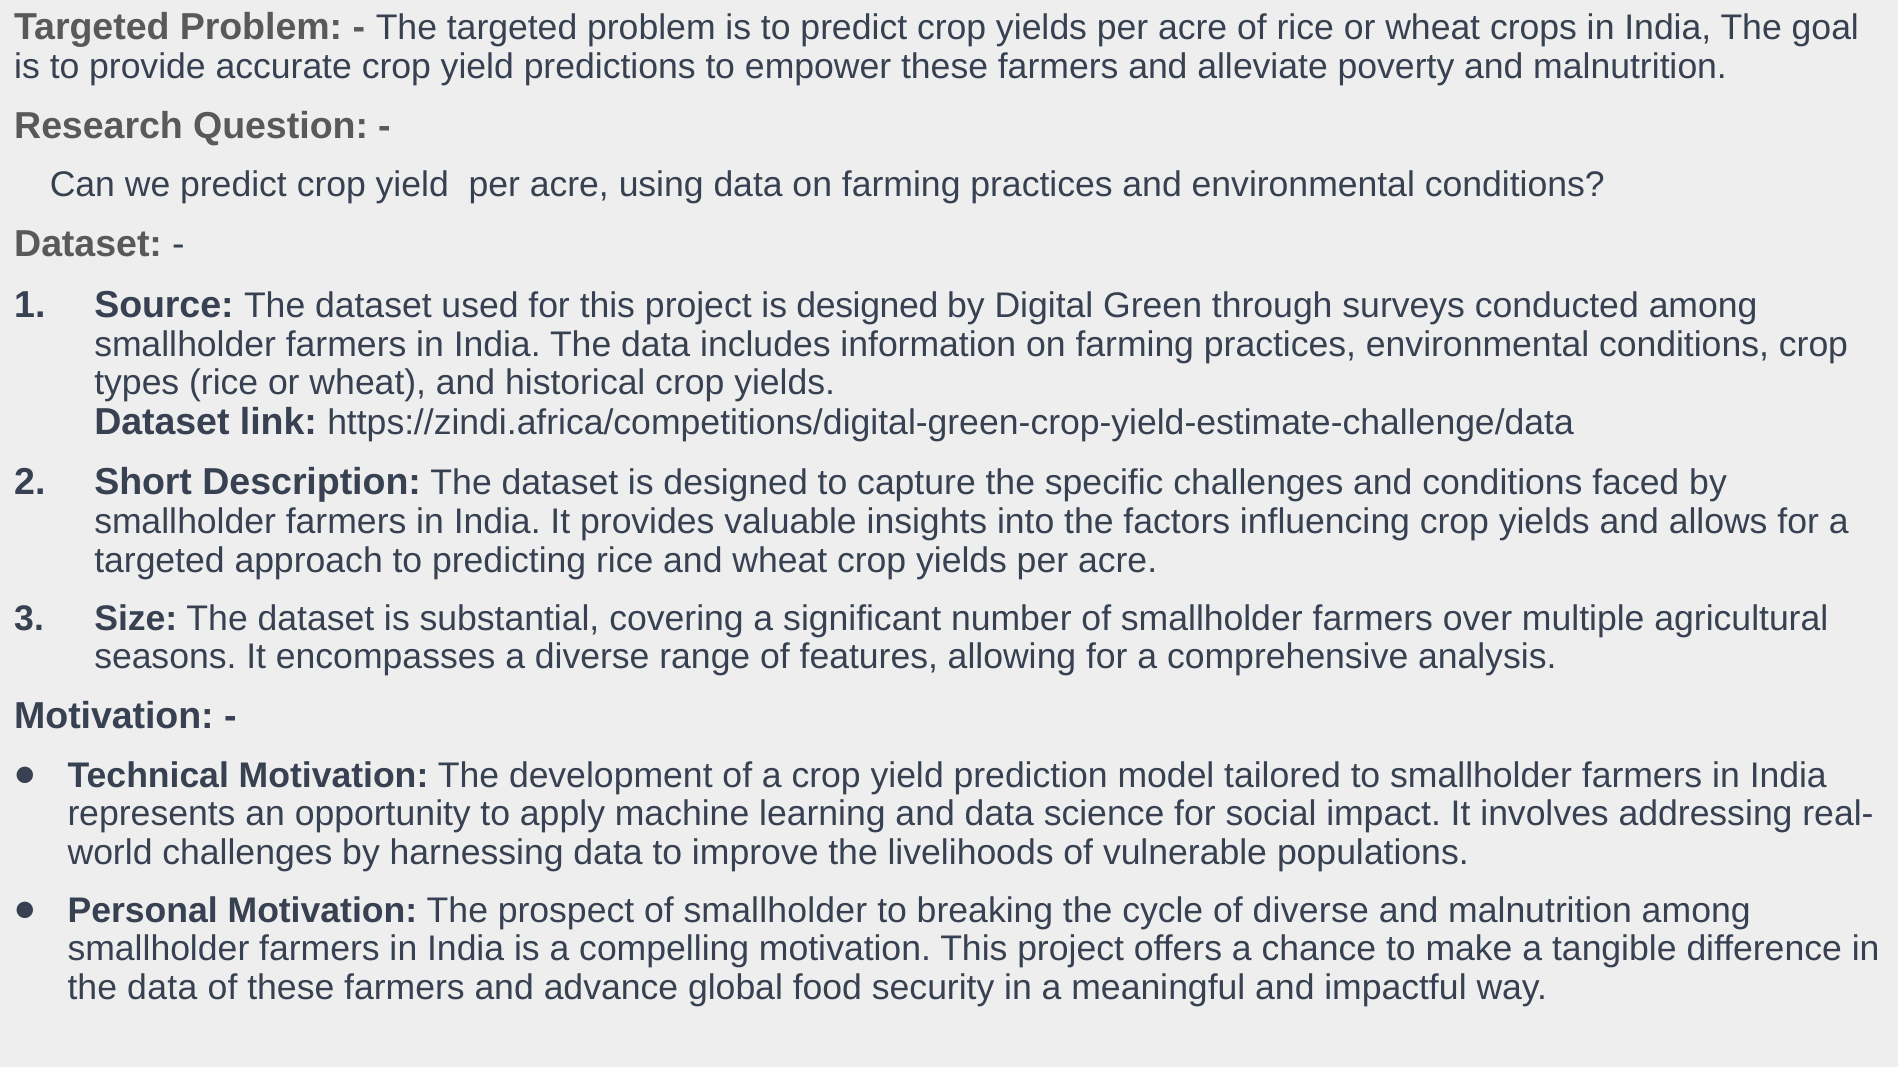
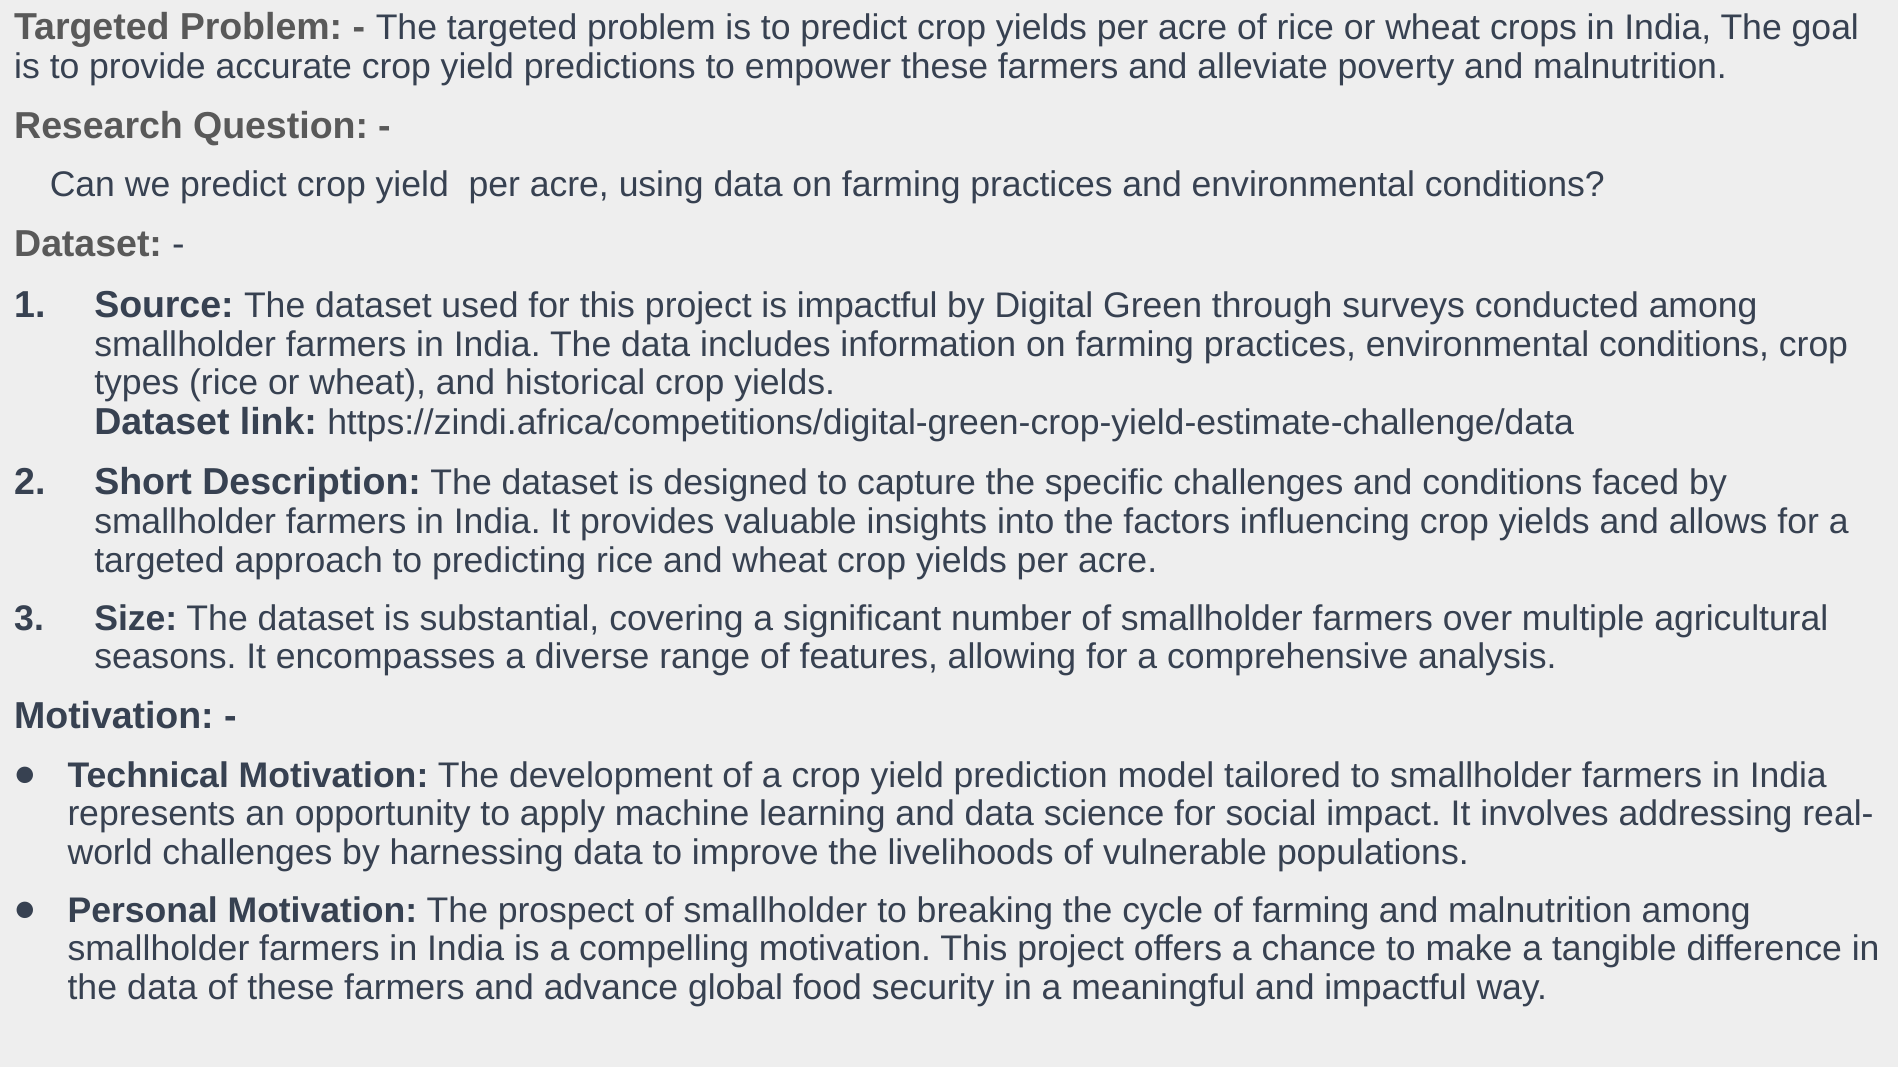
project is designed: designed -> impactful (867, 306)
of diverse: diverse -> farming (1311, 911)
